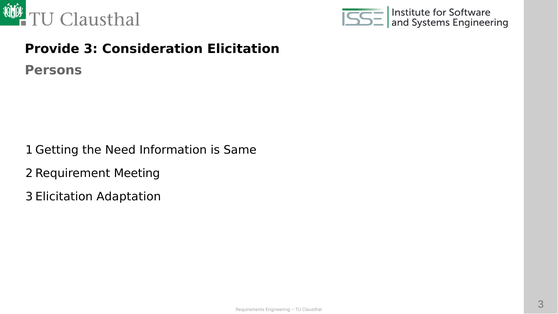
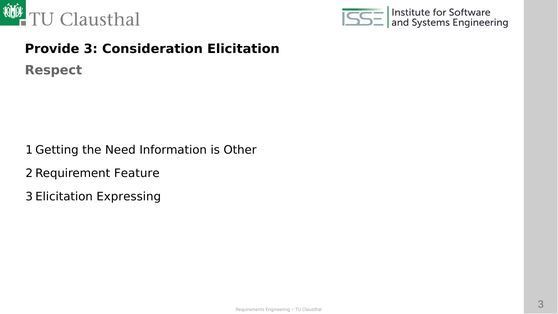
Persons: Persons -> Respect (53, 70)
Same: Same -> Other (240, 150)
Meeting: Meeting -> Feature (137, 173)
Adaptation: Adaptation -> Expressing (129, 196)
